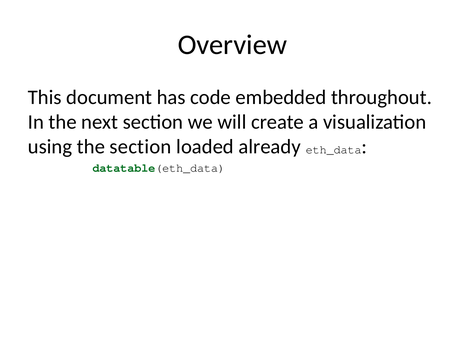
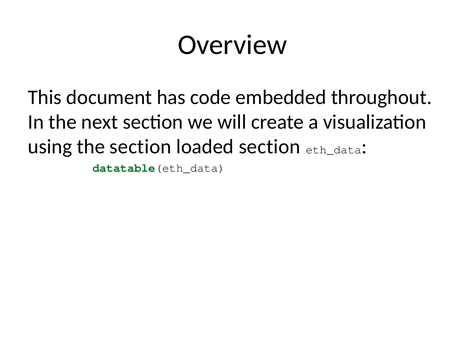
loaded already: already -> section (270, 147)
